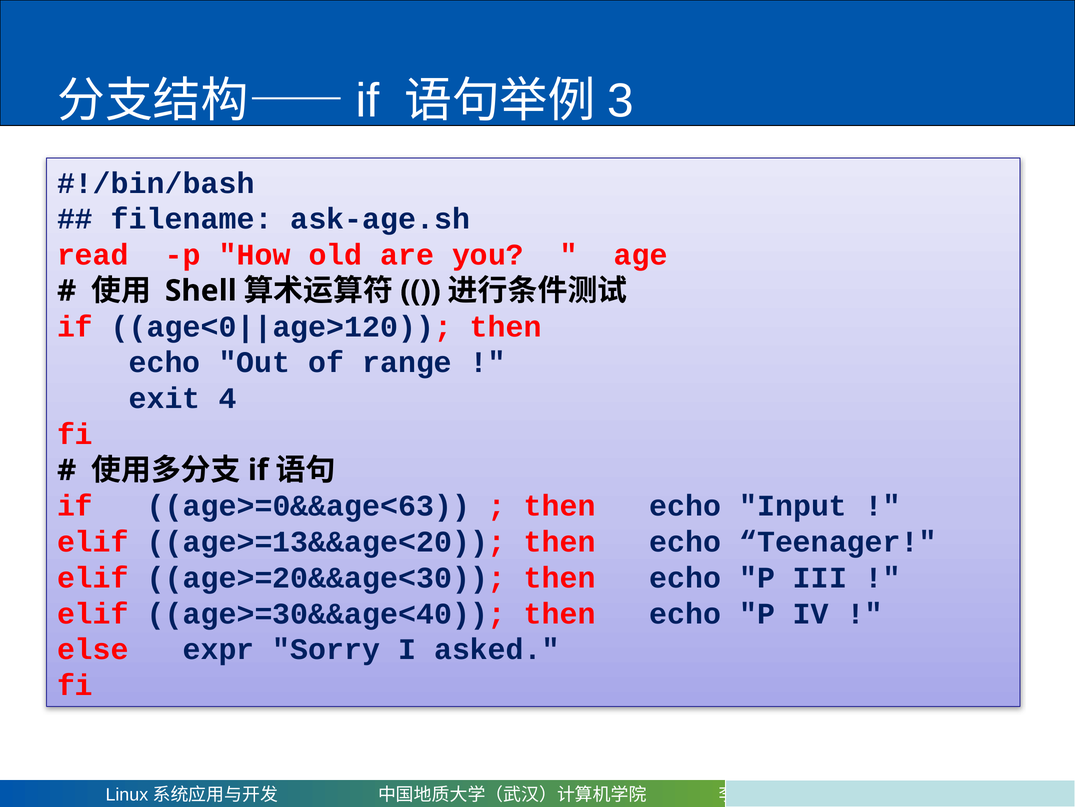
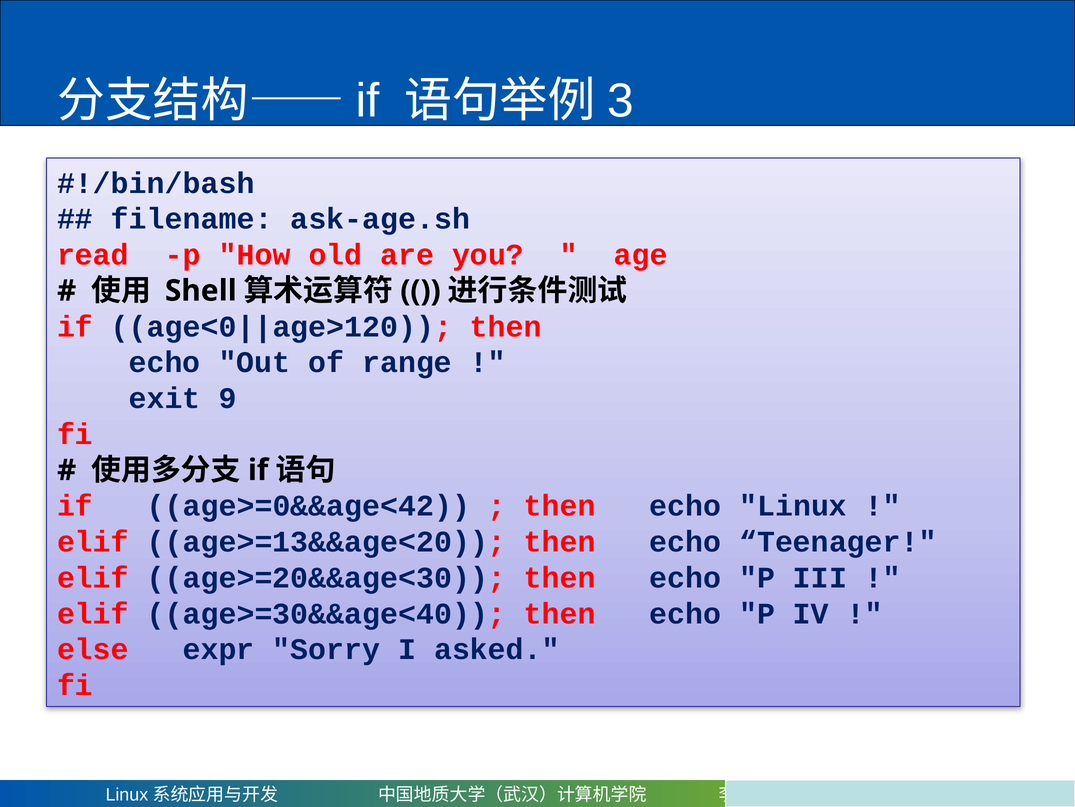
4: 4 -> 9 (227, 398)
age>=0&&age<63: age>=0&&age<63 -> age>=0&&age<42 (308, 506)
Input: Input -> Linux (793, 506)
